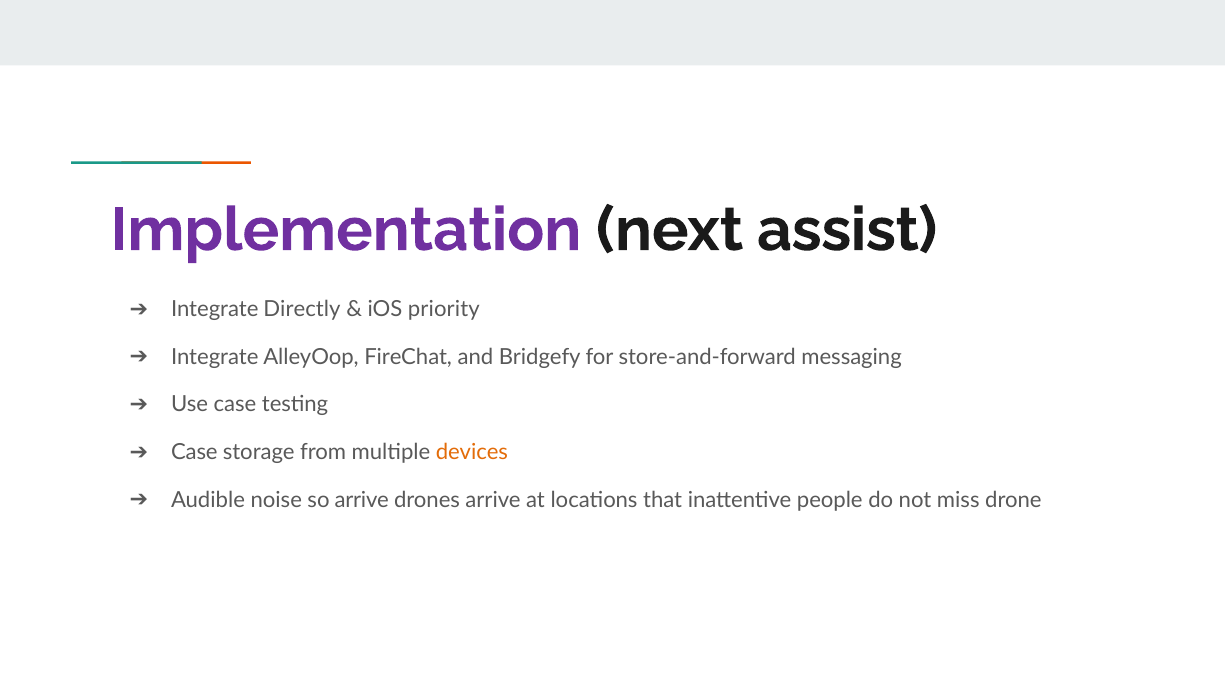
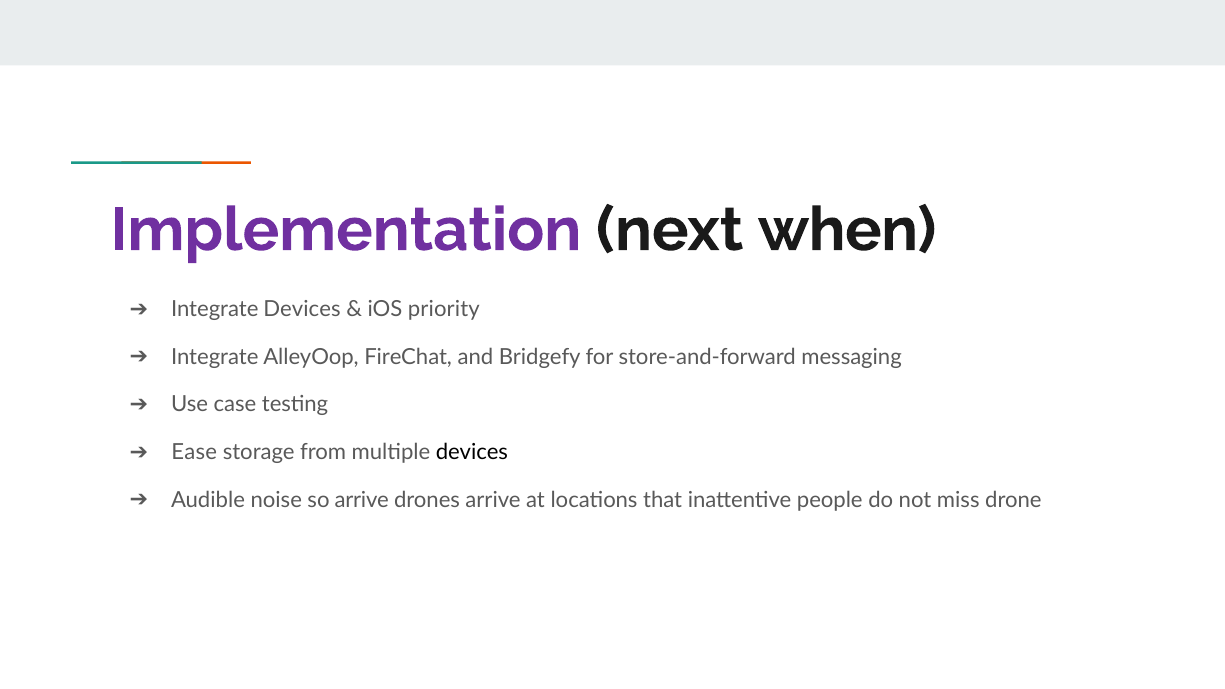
assist: assist -> when (847, 230)
Integrate Directly: Directly -> Devices (302, 310)
Case: Case -> Ease (194, 452)
devices colour: orange -> black (472, 452)
